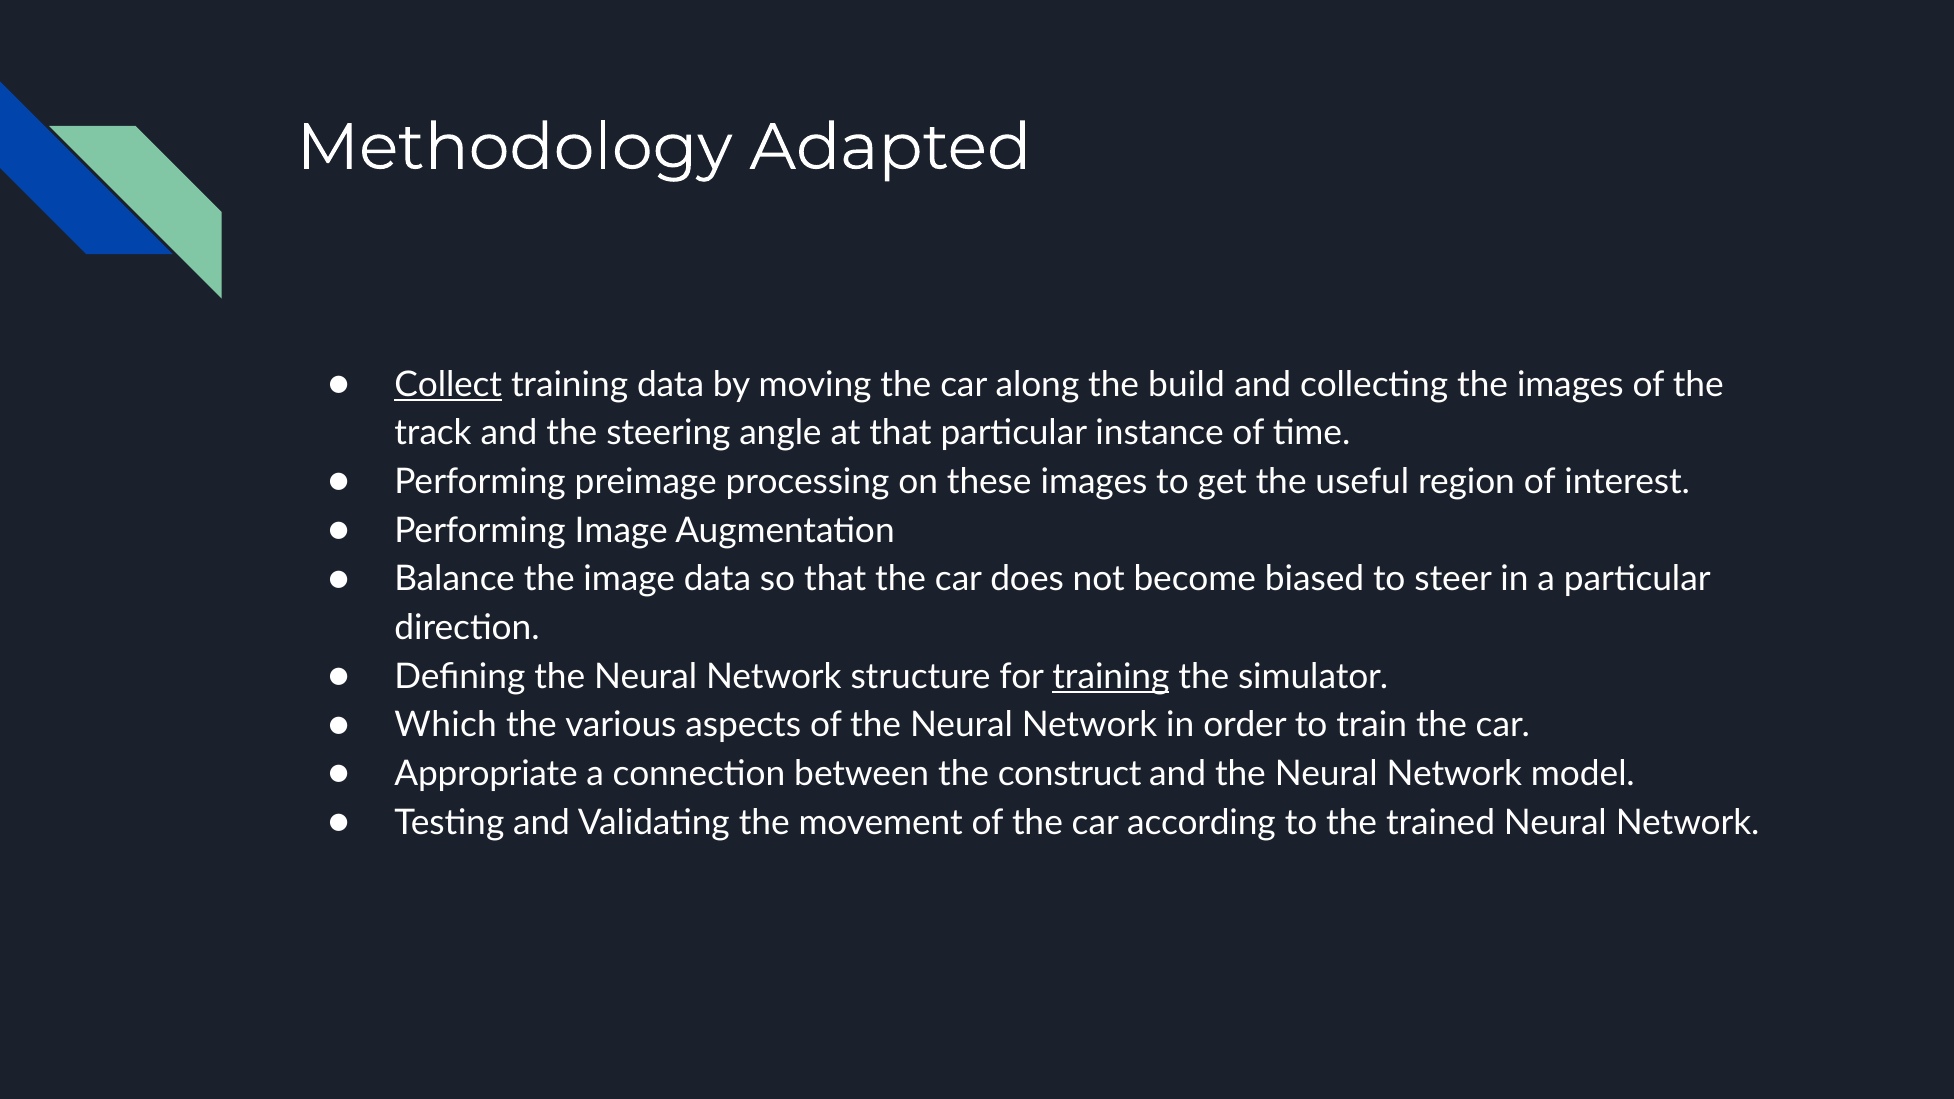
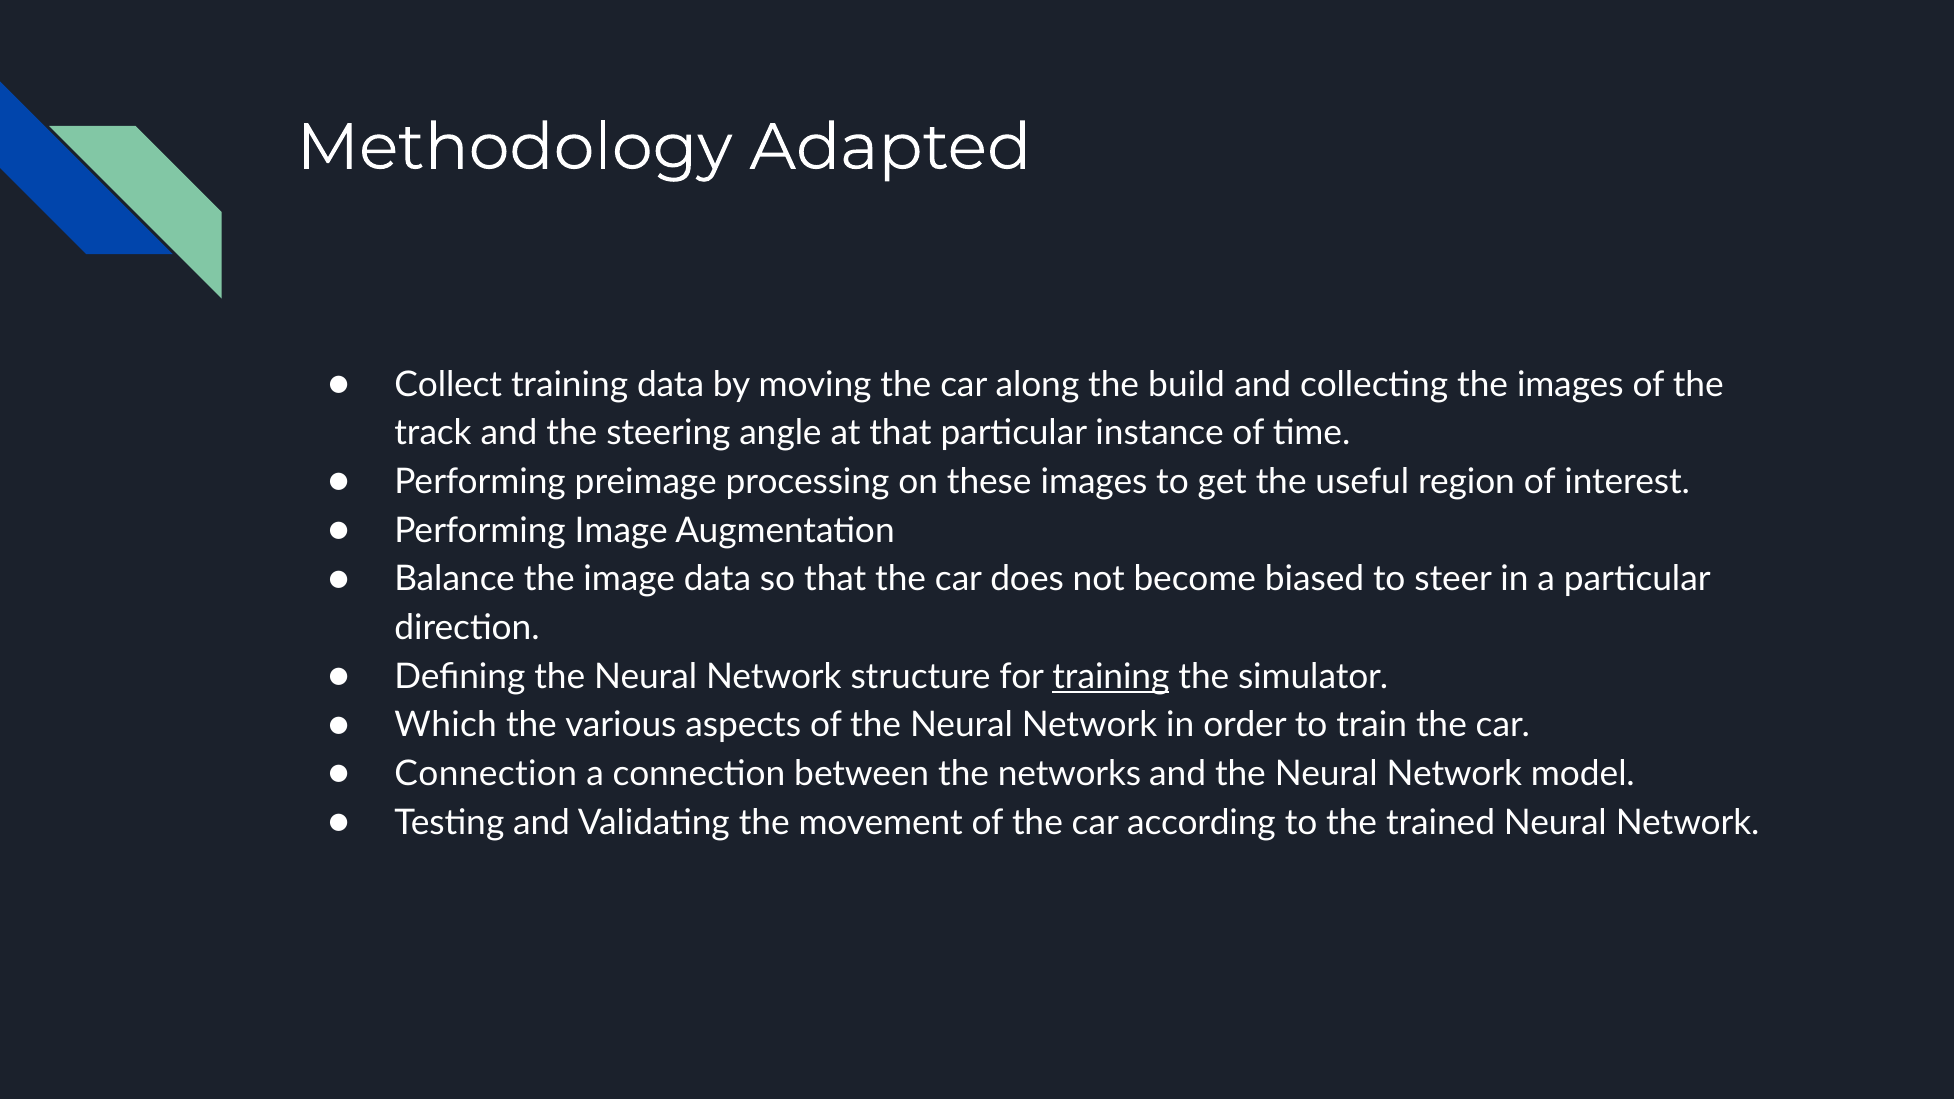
Collect underline: present -> none (448, 384)
Appropriate: Appropriate -> Connection (486, 774)
construct: construct -> networks (1070, 774)
